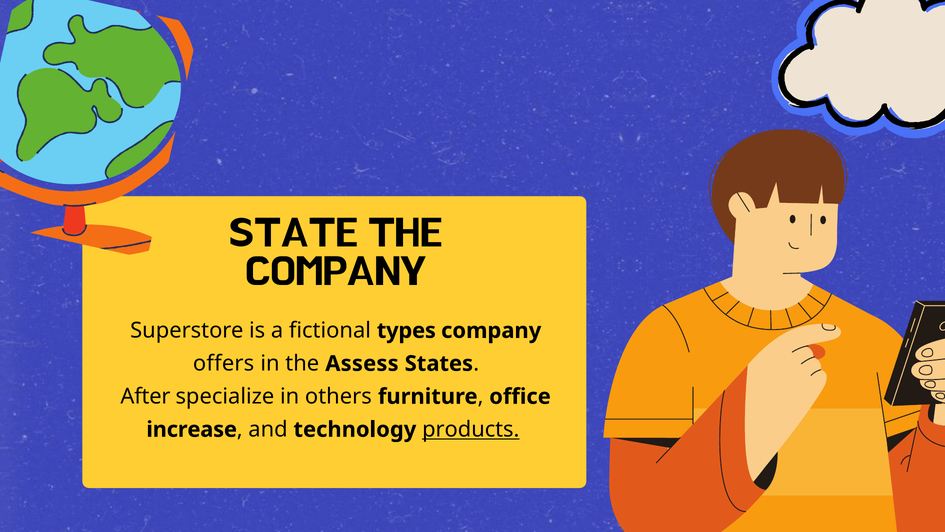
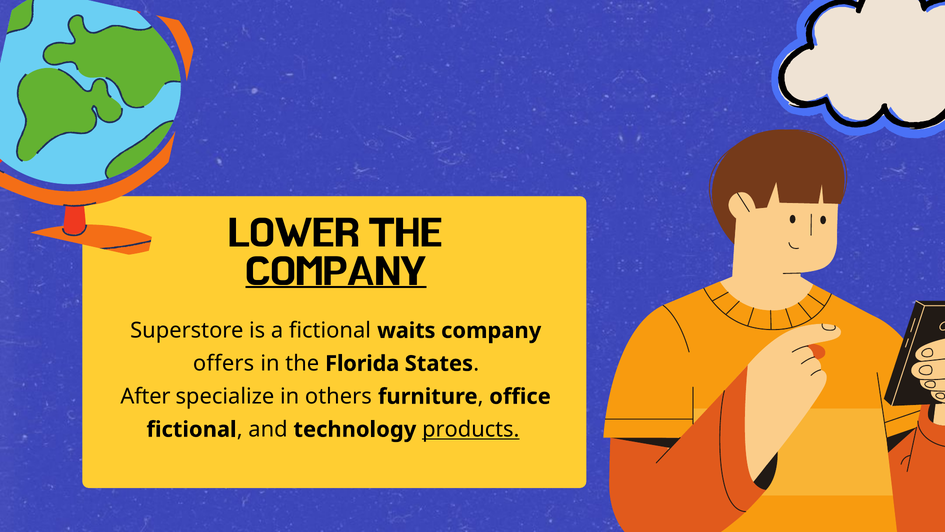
STATE: STATE -> LOWER (294, 232)
COMPANY underline: none -> present (336, 270)
types: types -> waits (406, 330)
Assess: Assess -> Florida (362, 363)
increase: increase -> fictional (192, 429)
